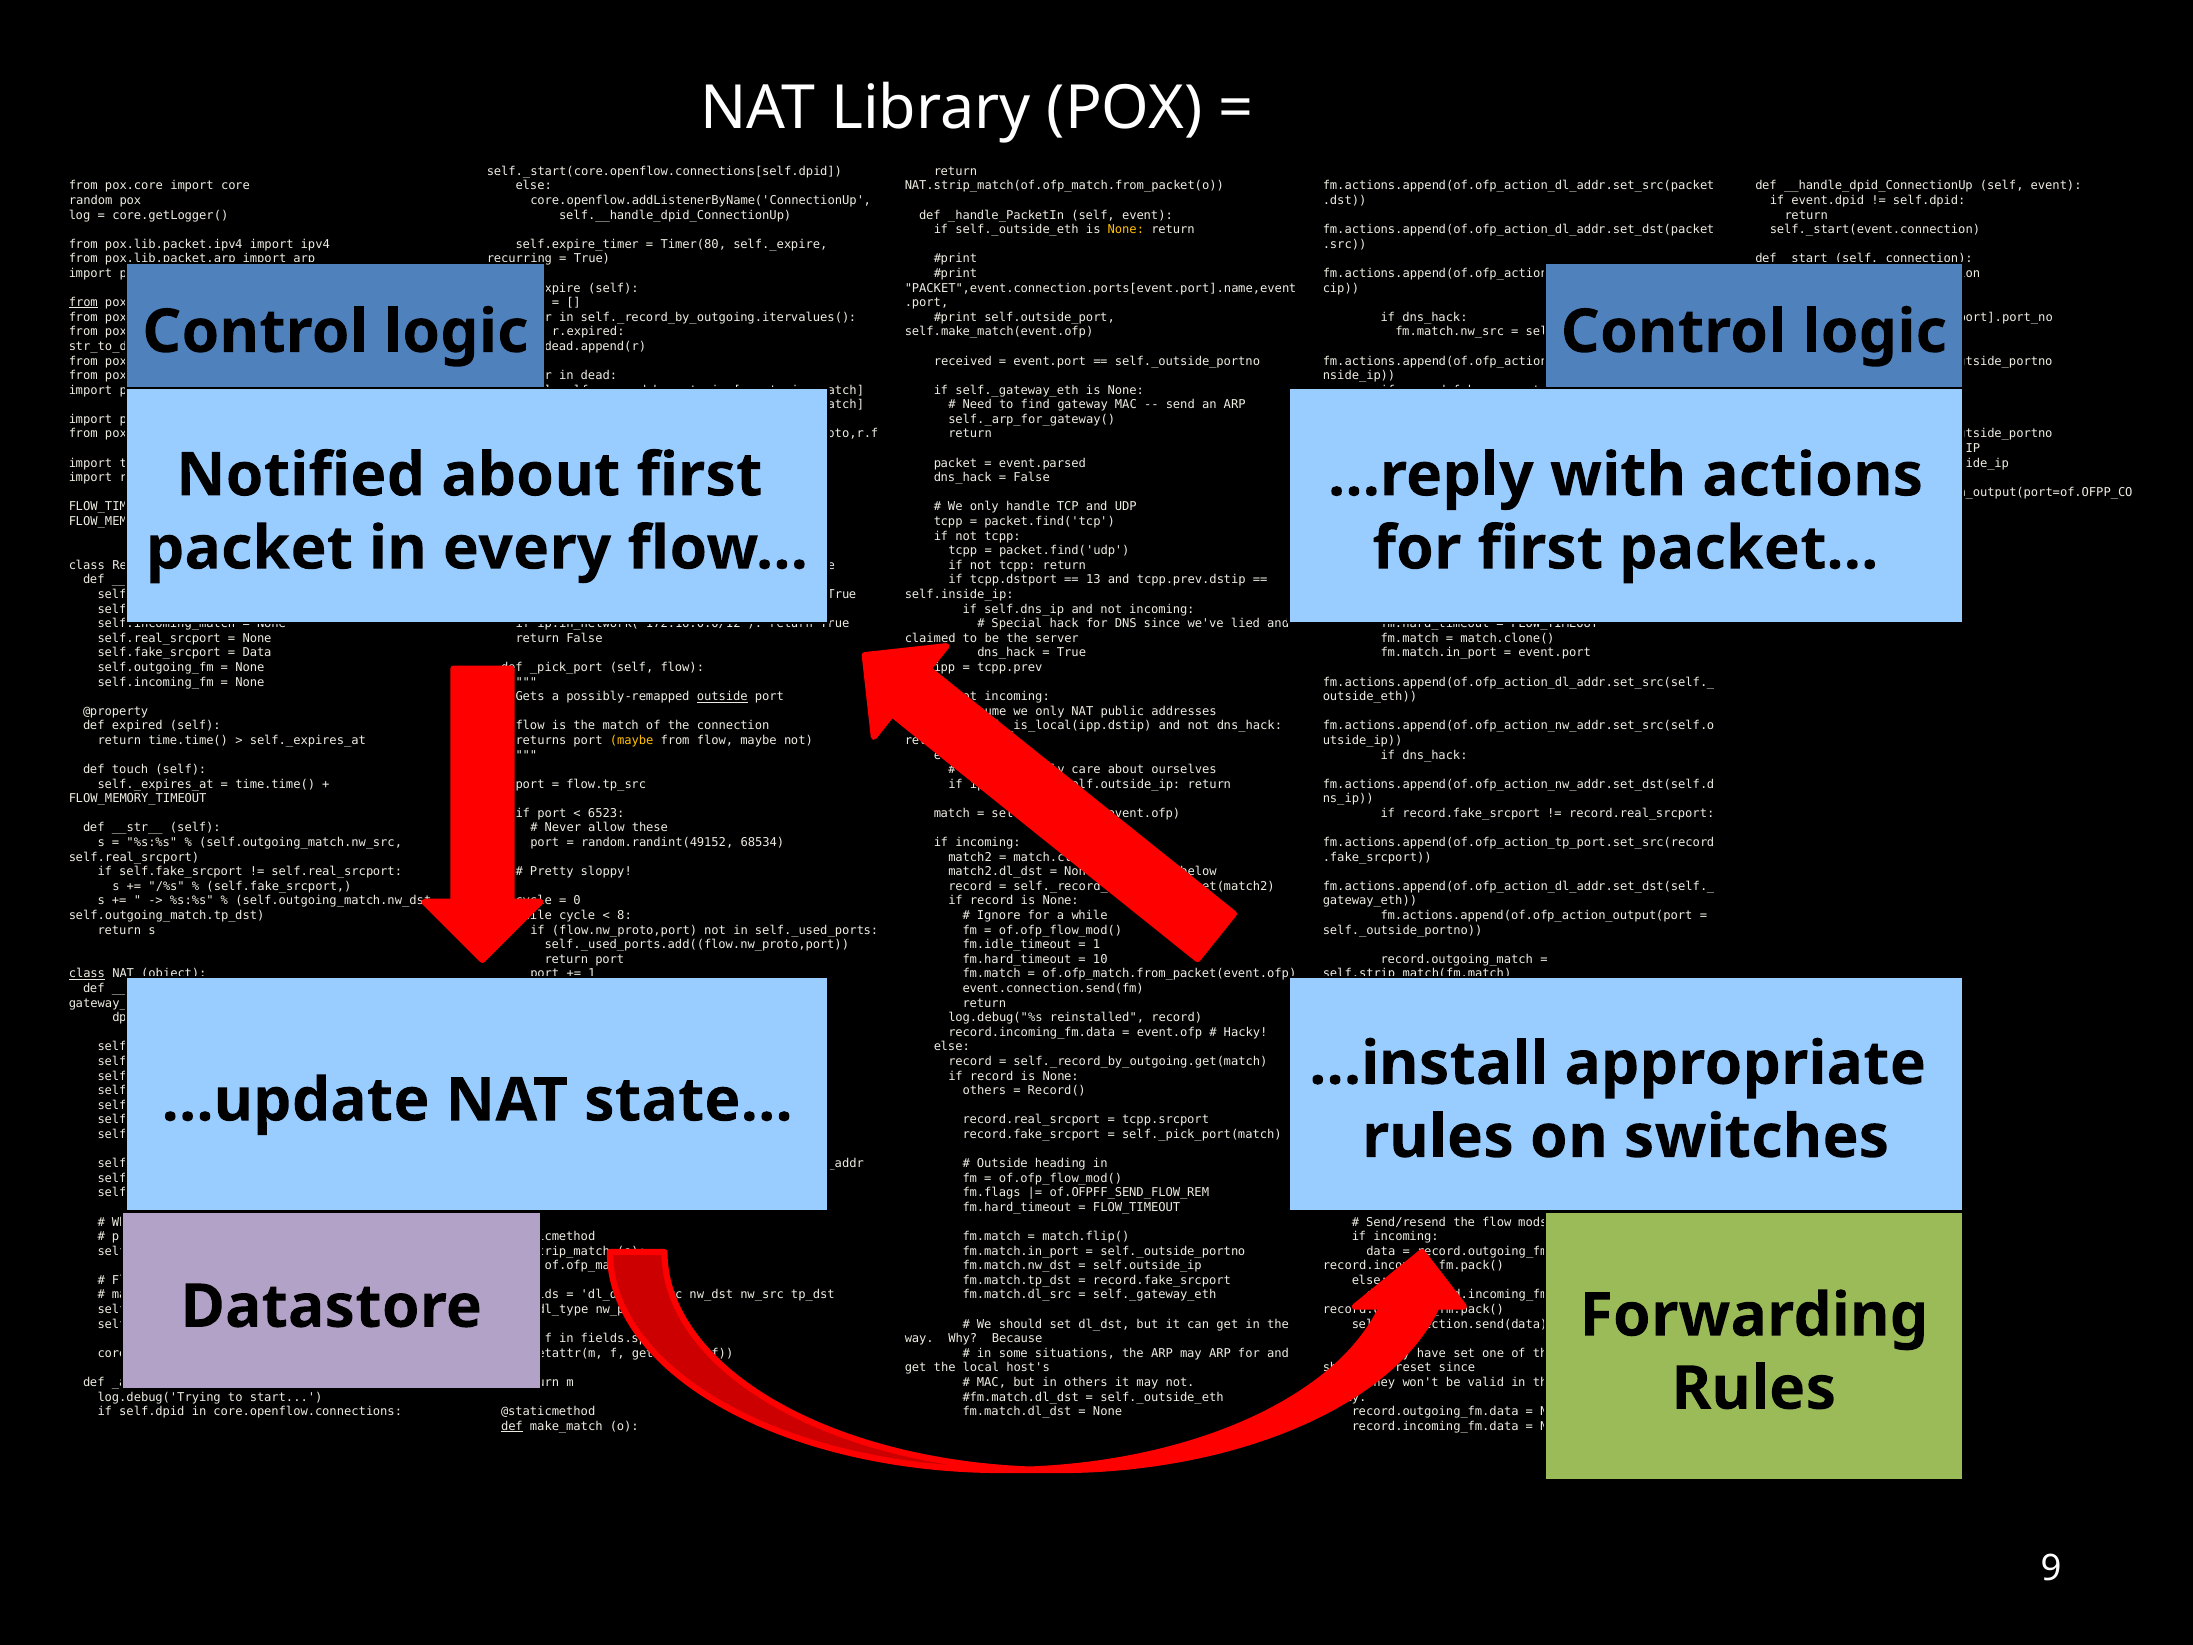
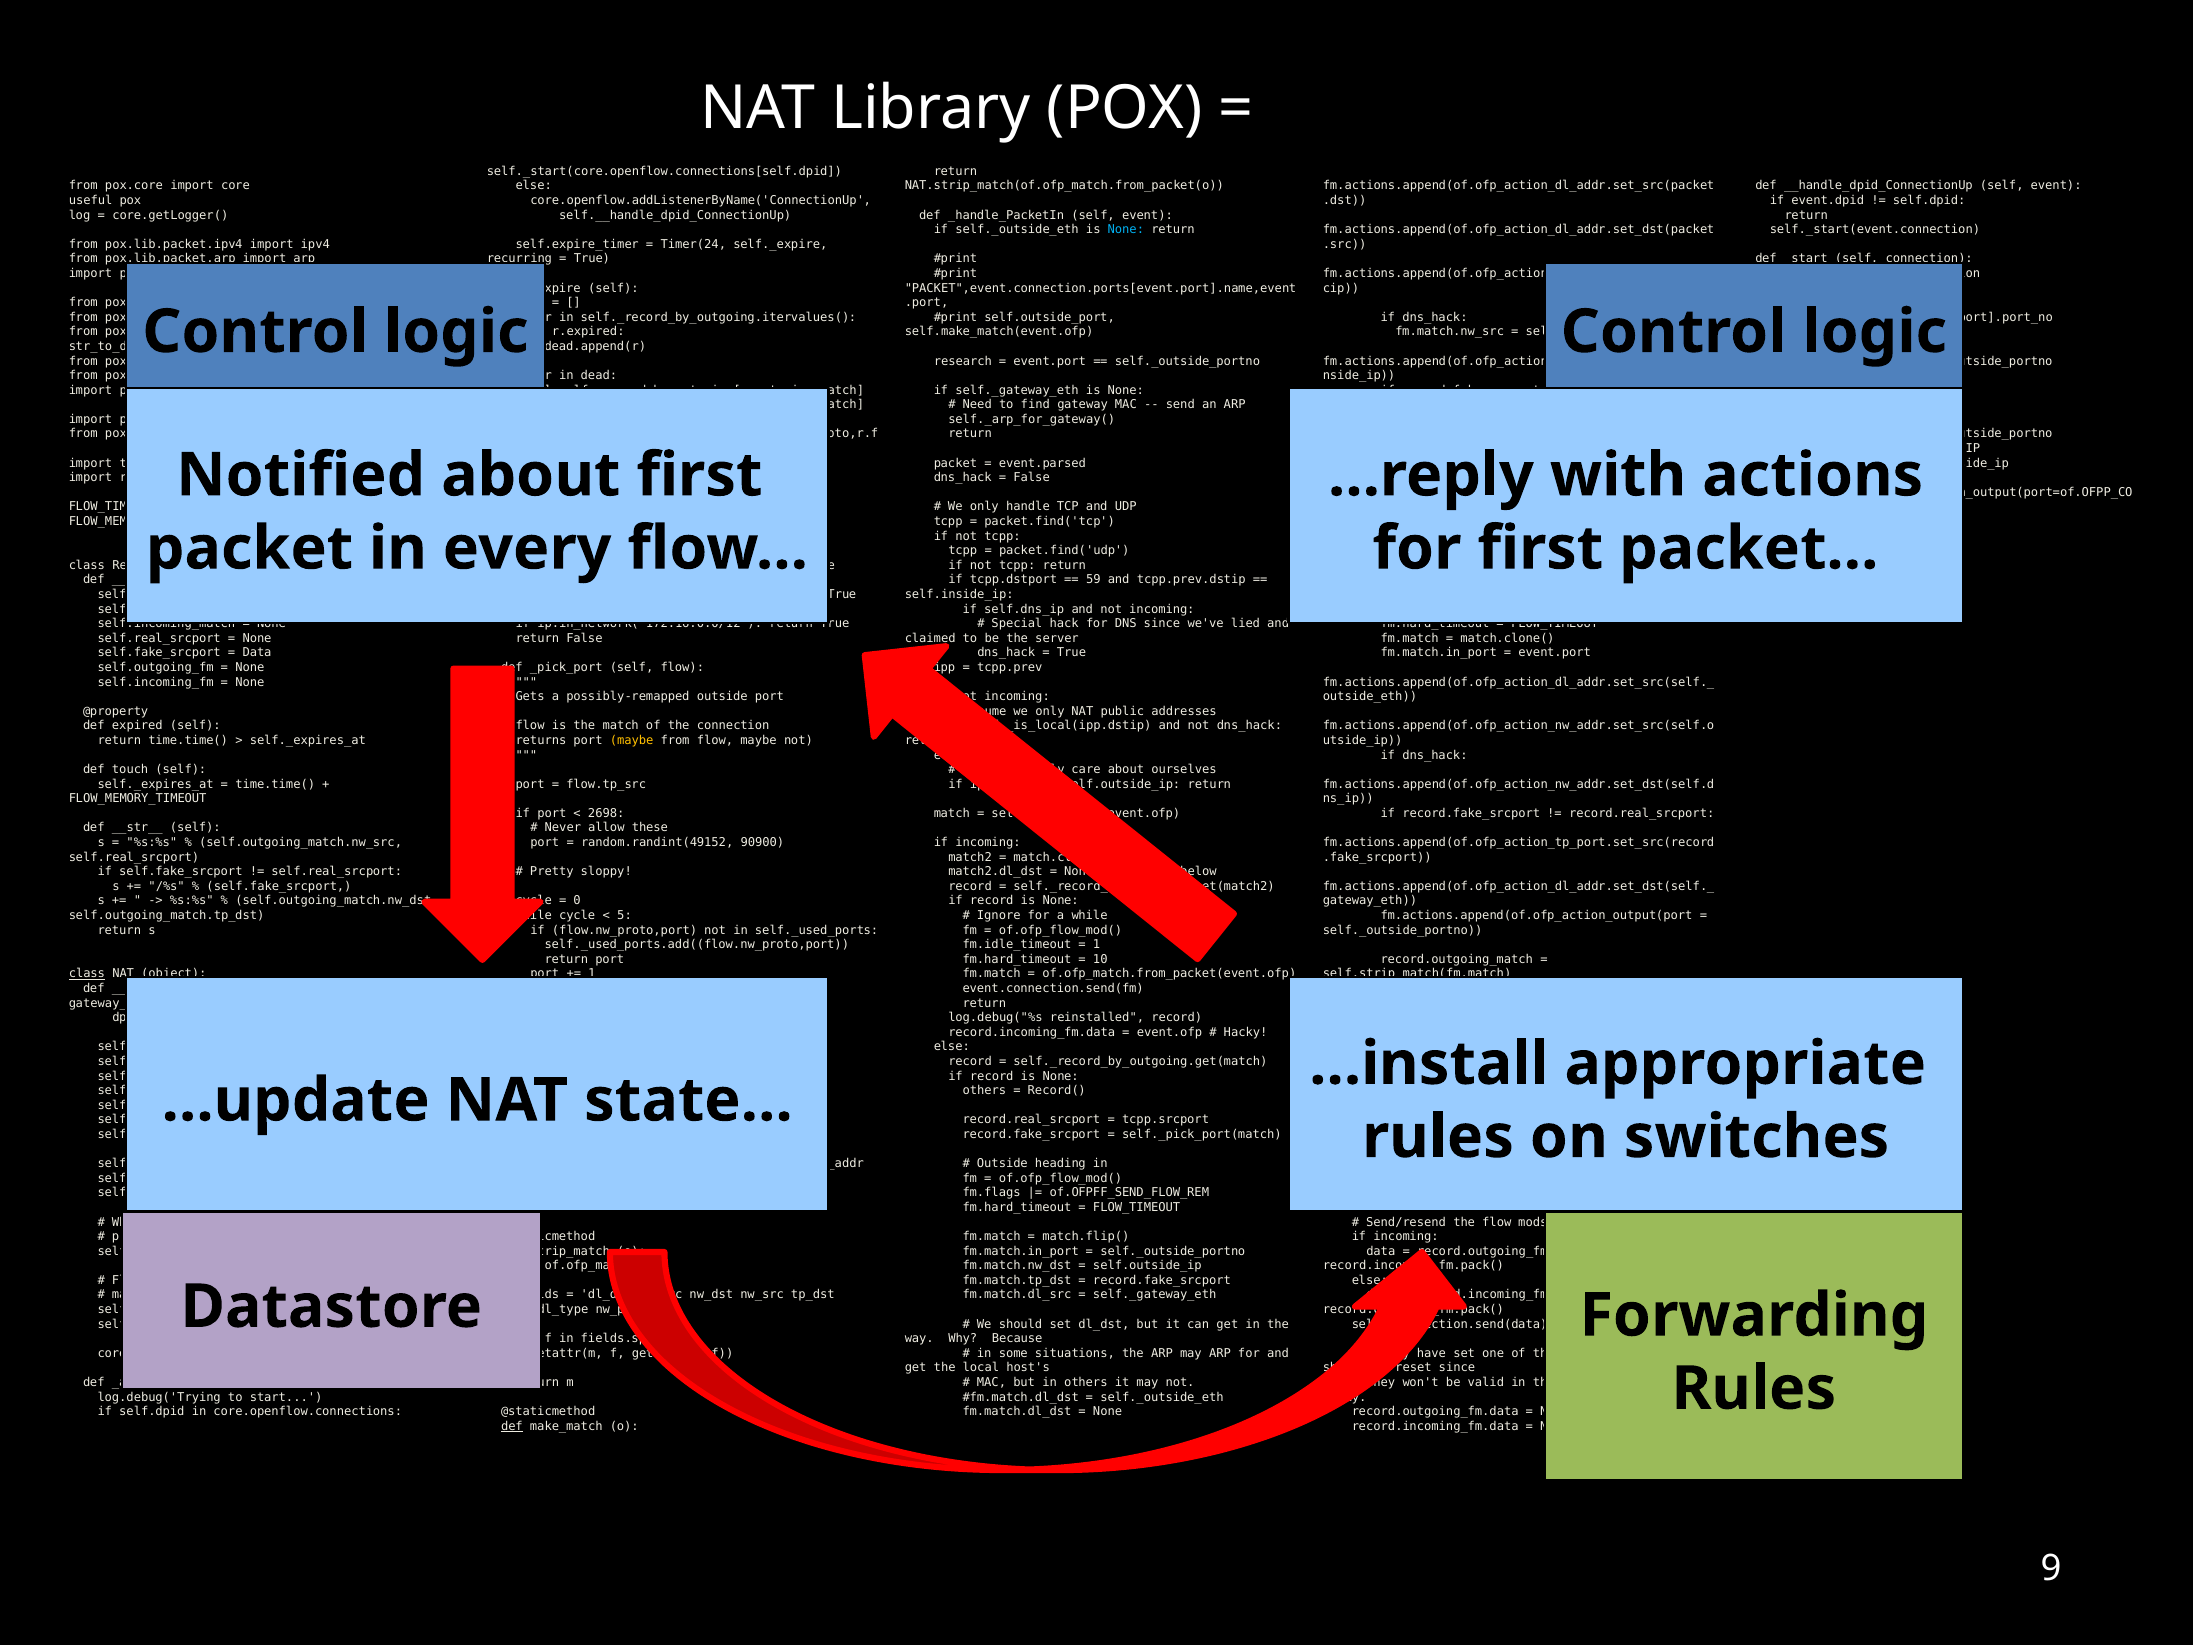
random: random -> useful (91, 200)
None colour: yellow -> light blue (1126, 230)
Timer(80: Timer(80 -> Timer(24 (693, 244)
from underline: present -> none (83, 303)
received: received -> research (963, 361)
13: 13 -> 59 (1093, 580)
outside underline: present -> none (722, 697)
6523: 6523 -> 2698 (606, 813)
68534: 68534 -> 90900 (762, 842)
8: 8 -> 5 (625, 915)
